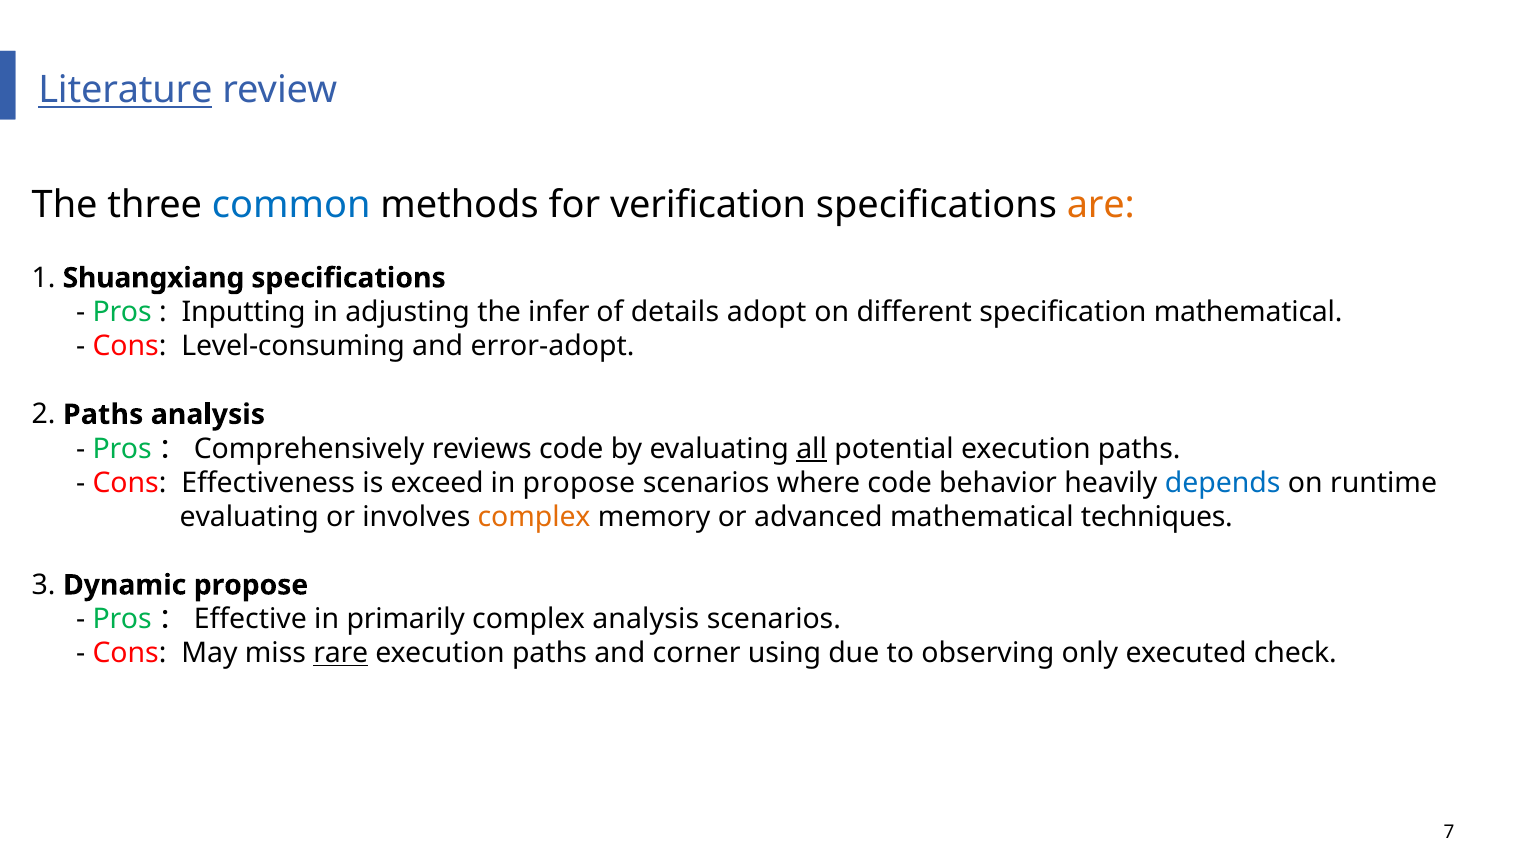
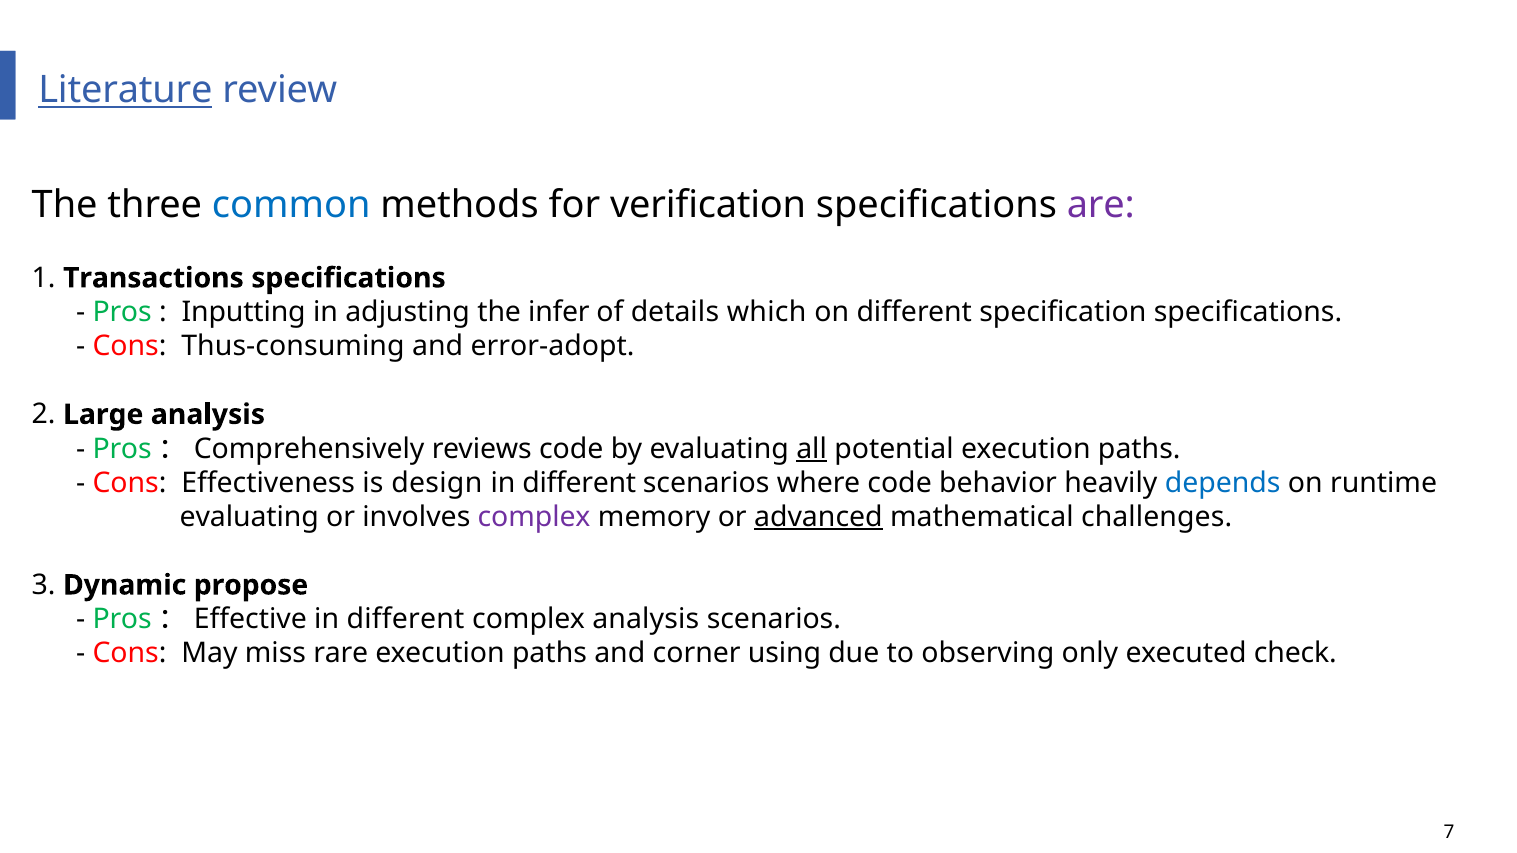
are colour: orange -> purple (1101, 205)
Shuangxiang: Shuangxiang -> Transactions (153, 278)
adopt: adopt -> which (767, 312)
specification mathematical: mathematical -> specifications (1248, 312)
Level-consuming: Level-consuming -> Thus-consuming (293, 346)
2 Paths: Paths -> Large (103, 415)
exceed: exceed -> design (437, 483)
propose: propose -> different (579, 483)
complex colour: orange -> purple (534, 517)
advanced underline: none -> present (818, 517)
techniques: techniques -> challenges (1157, 517)
Pros：Effective in primarily: primarily -> different (406, 619)
rare underline: present -> none (341, 654)
